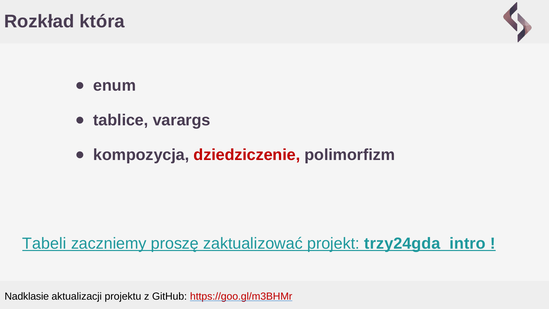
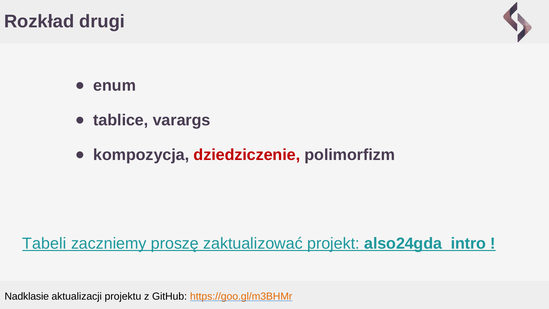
która: która -> drugi (102, 22)
trzy24gda_intro: trzy24gda_intro -> also24gda_intro (425, 243)
https://goo.gl/m3BHMr colour: red -> orange (241, 296)
